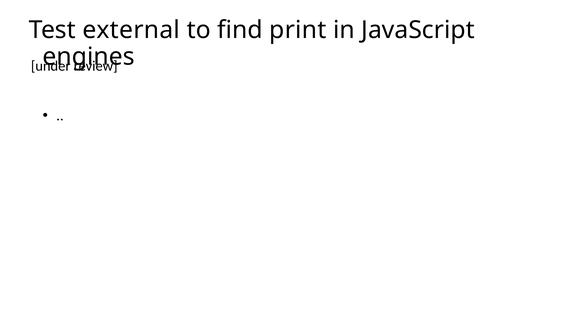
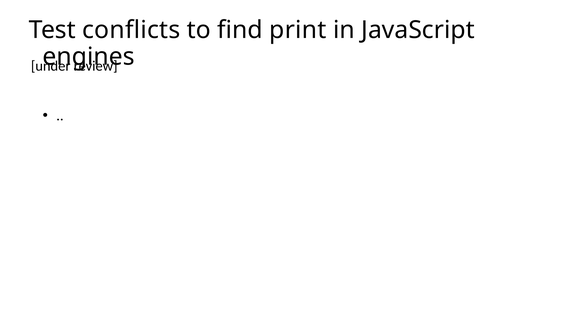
external: external -> conflicts (131, 30)
